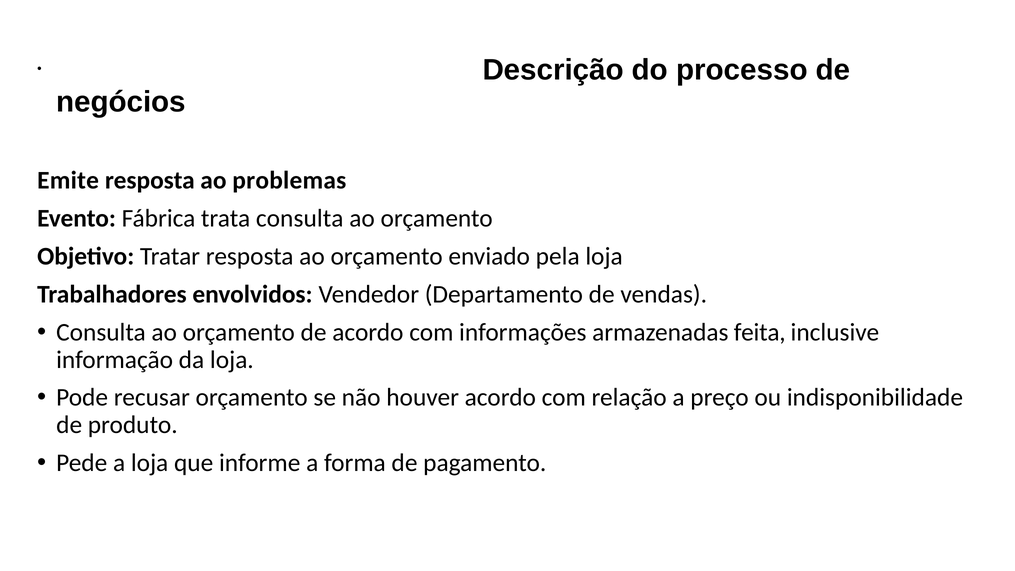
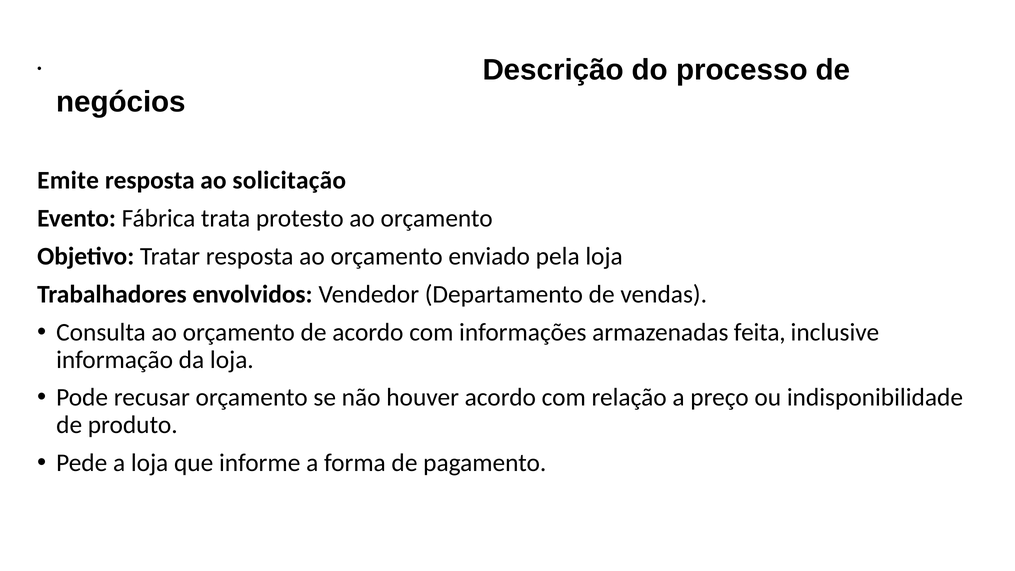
problemas: problemas -> solicitação (289, 180)
trata consulta: consulta -> protesto (300, 218)
